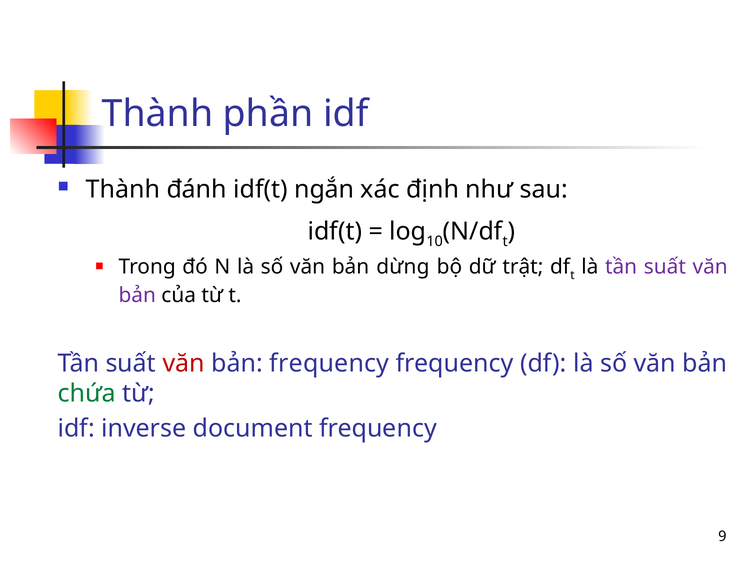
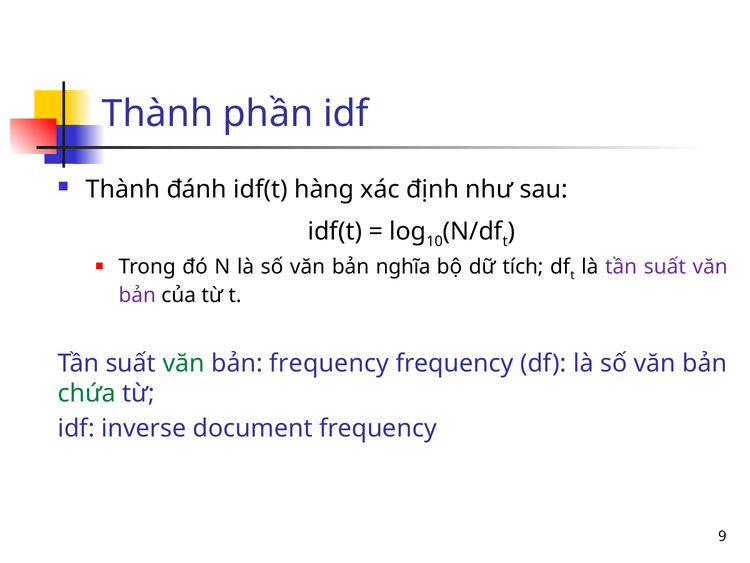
ngắn: ngắn -> hàng (324, 190)
dừng: dừng -> nghĩa (403, 267)
trật: trật -> tích (523, 267)
văn colour: red -> green (184, 363)
